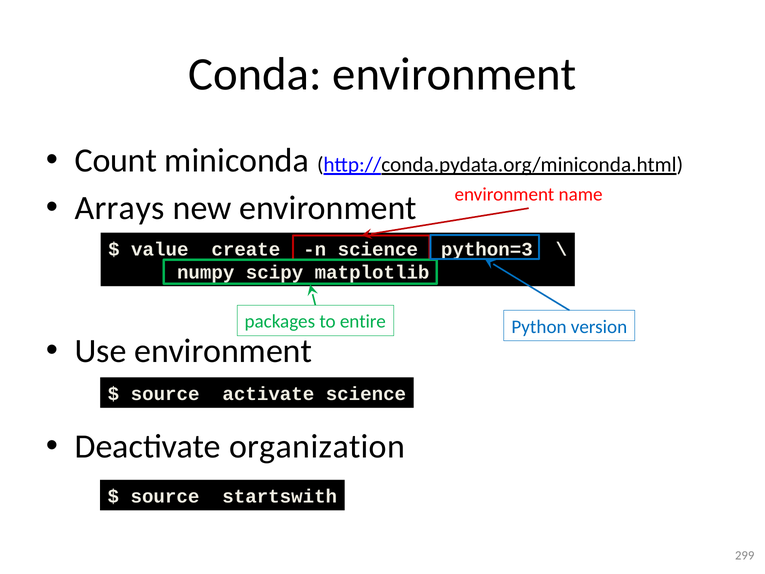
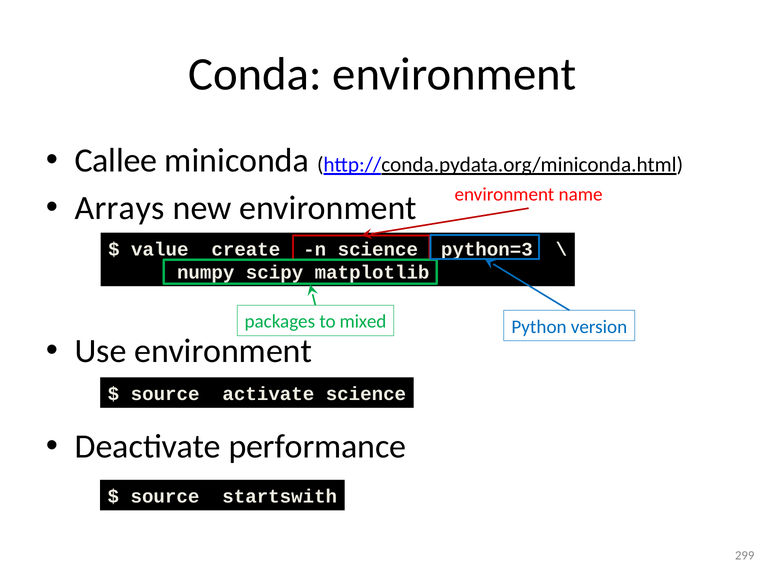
Count: Count -> Callee (116, 161)
entire: entire -> mixed (363, 321)
organization: organization -> performance (317, 446)
